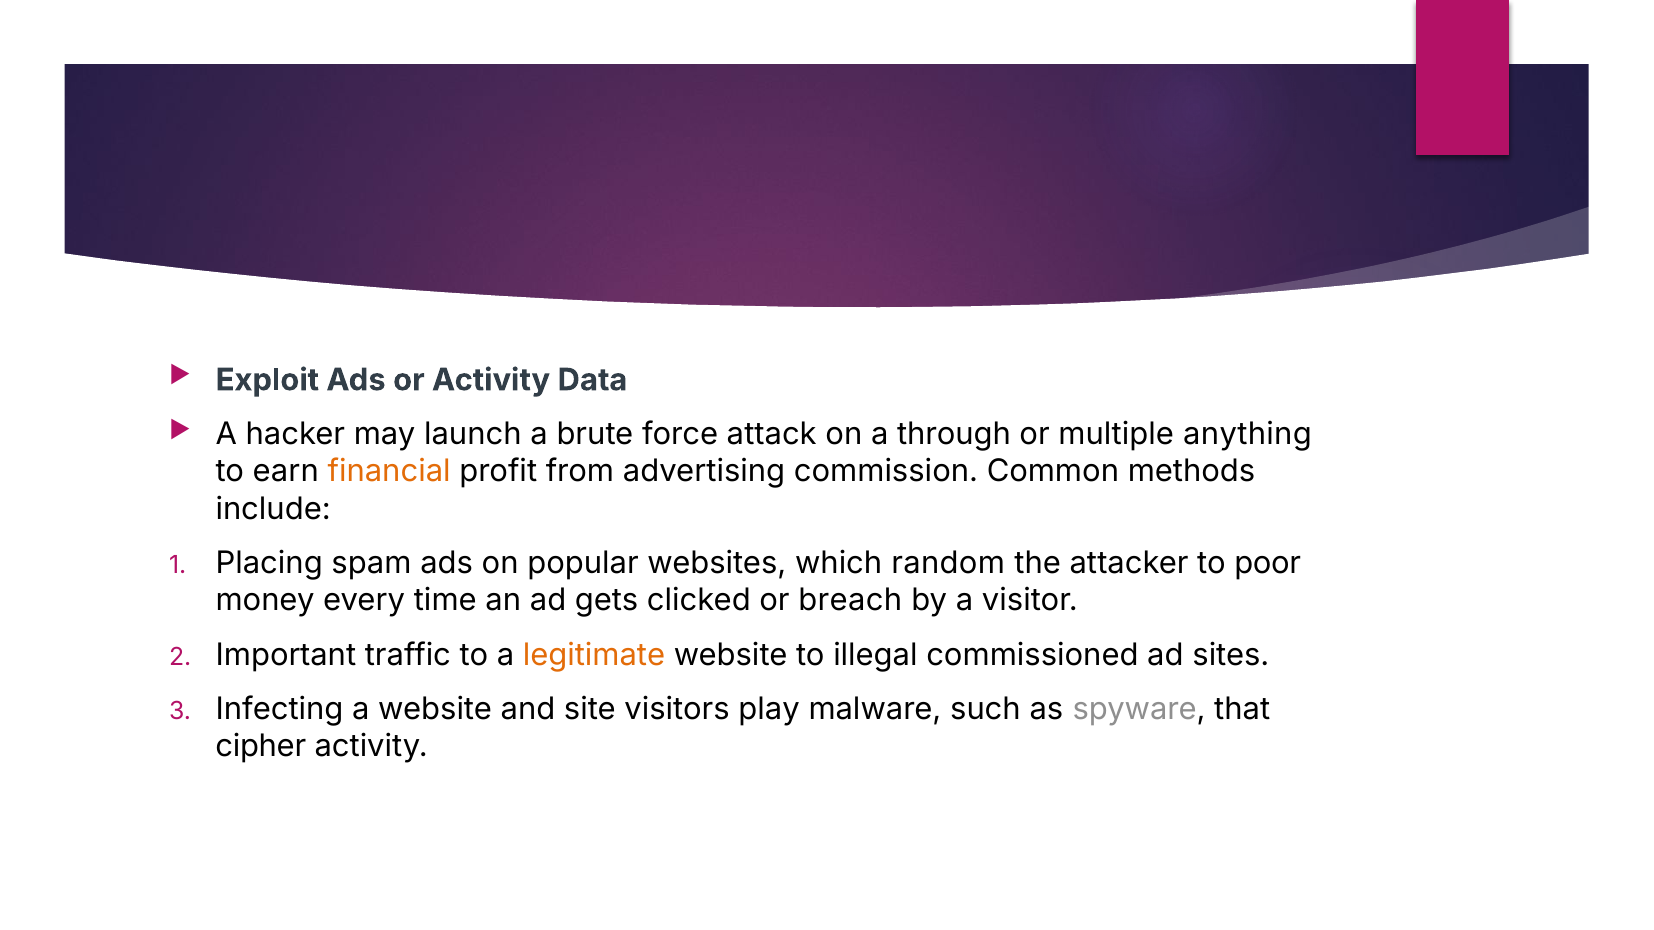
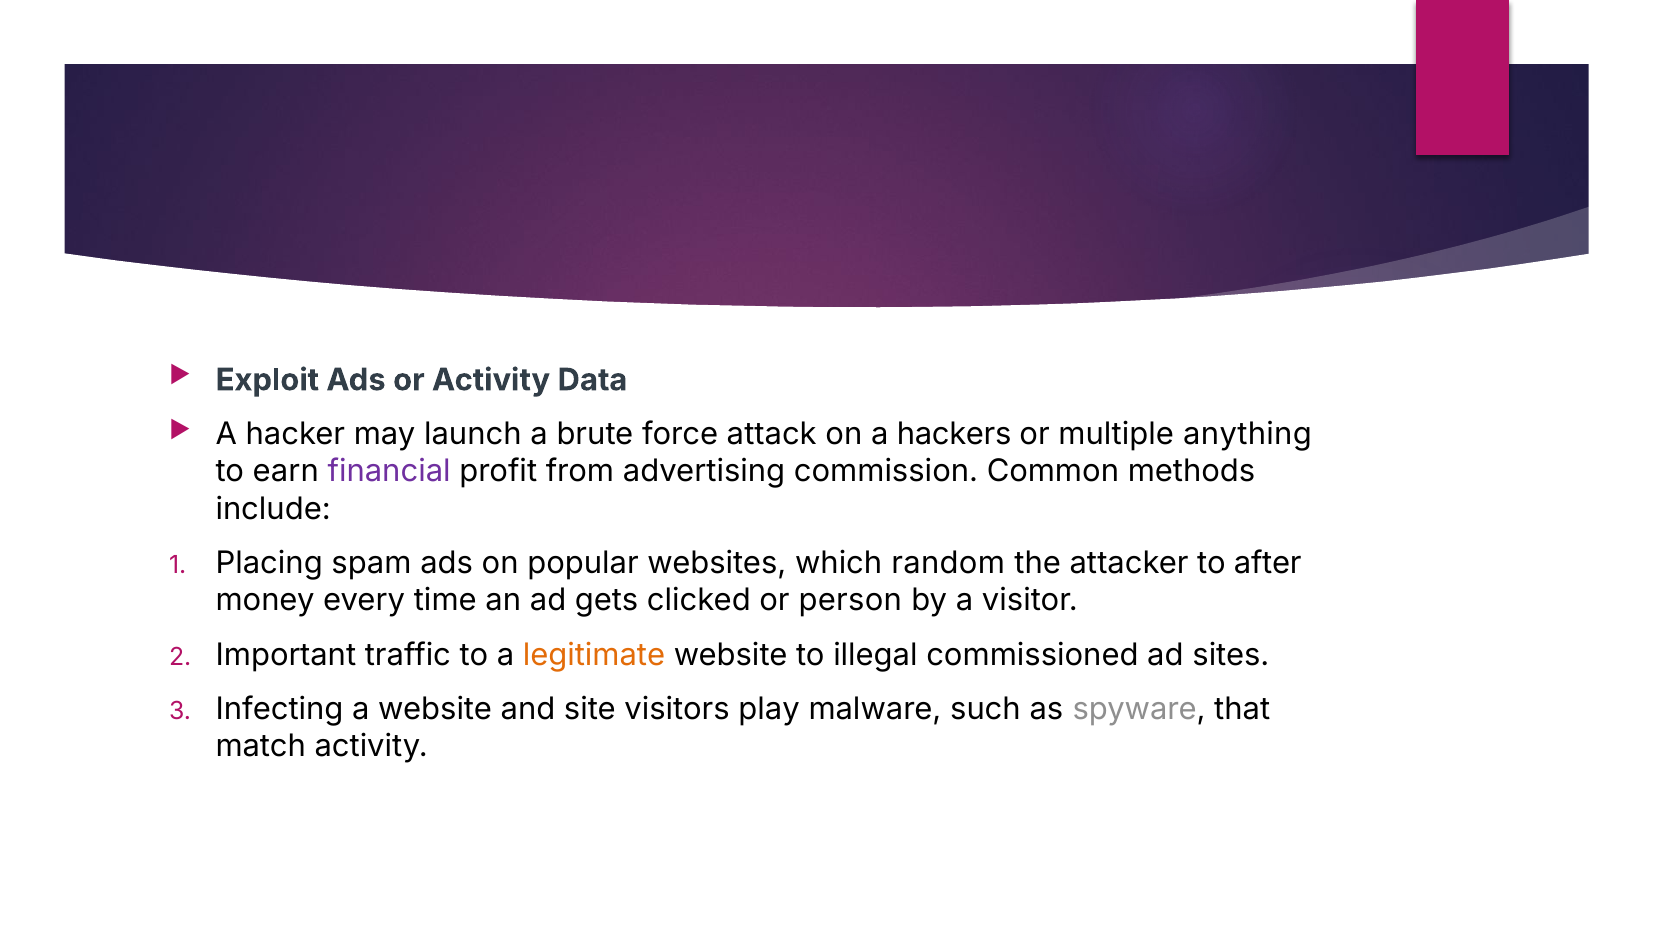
through: through -> hackers (954, 435)
financial colour: orange -> purple (389, 472)
poor: poor -> after (1268, 564)
breach: breach -> person (850, 601)
cipher: cipher -> match (261, 747)
